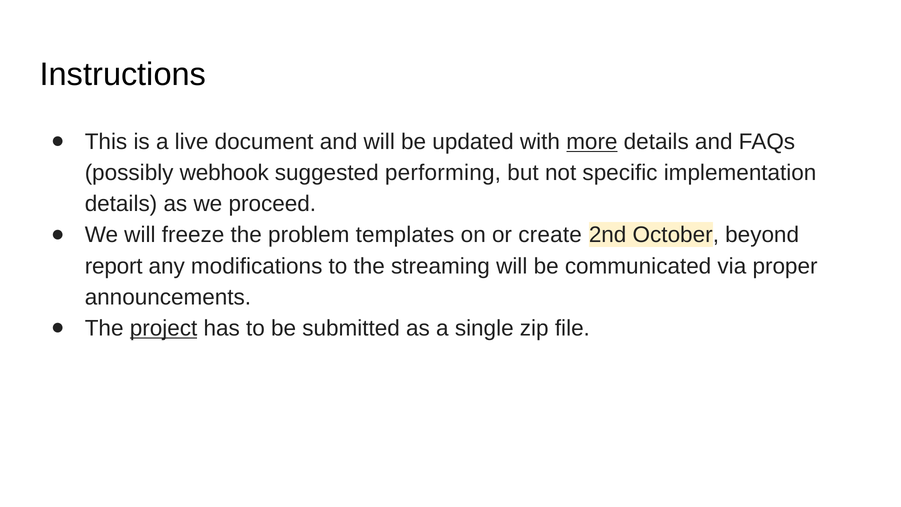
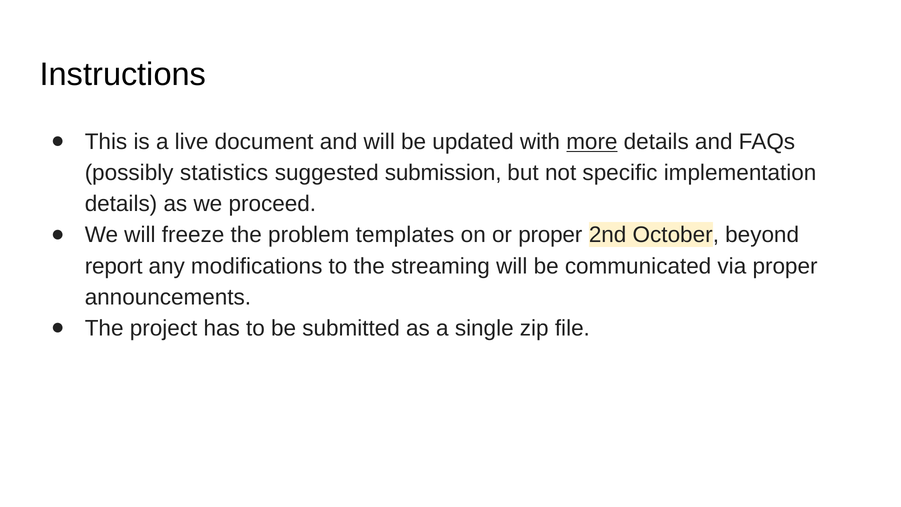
webhook: webhook -> statistics (224, 173)
performing: performing -> submission (443, 173)
or create: create -> proper (550, 235)
project underline: present -> none (164, 328)
